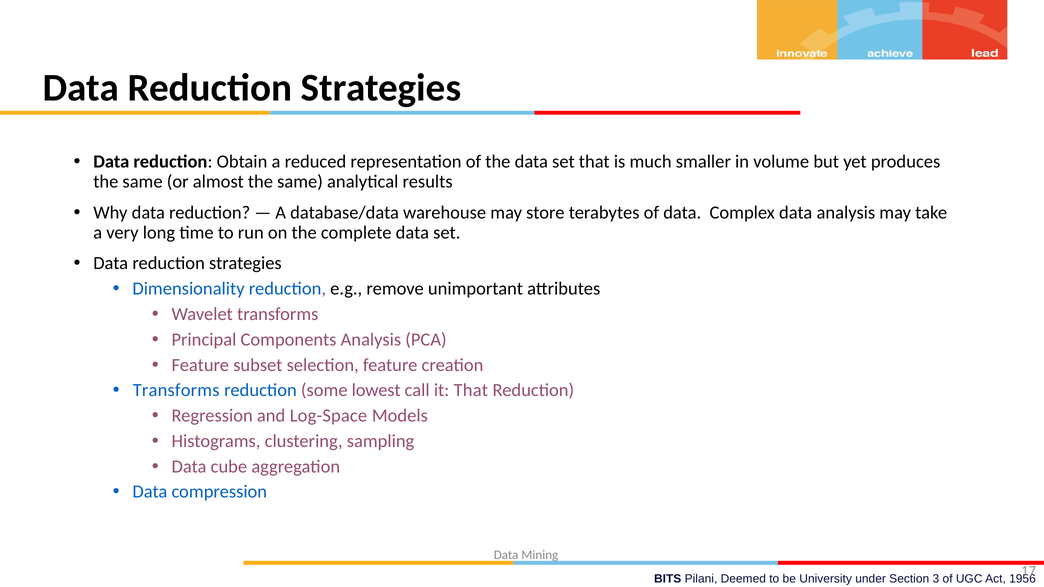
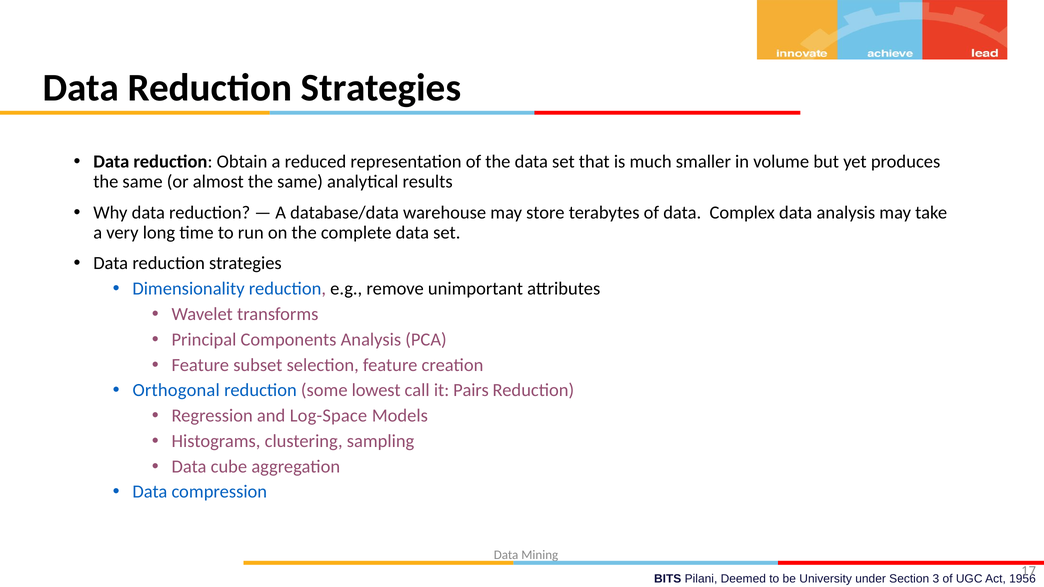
Transforms: Transforms -> Orthogonal (176, 390)
it That: That -> Pairs (471, 390)
